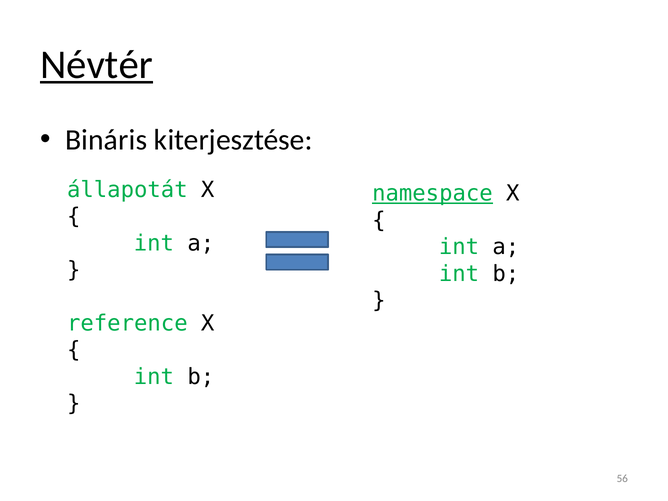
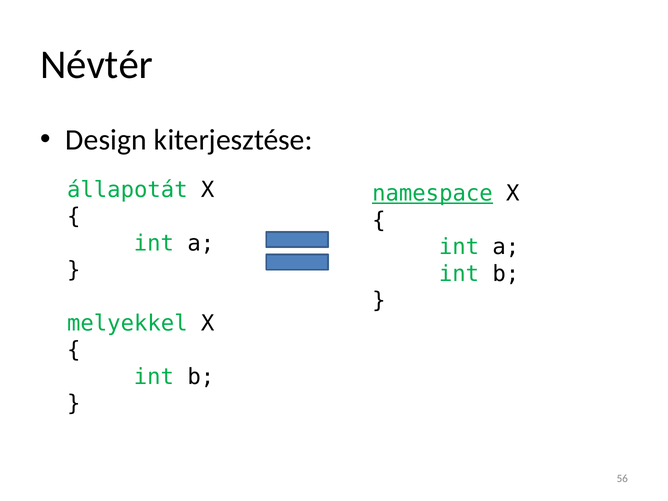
Névtér underline: present -> none (97, 65)
Bináris: Bináris -> Design (106, 140)
reference: reference -> melyekkel (127, 323)
